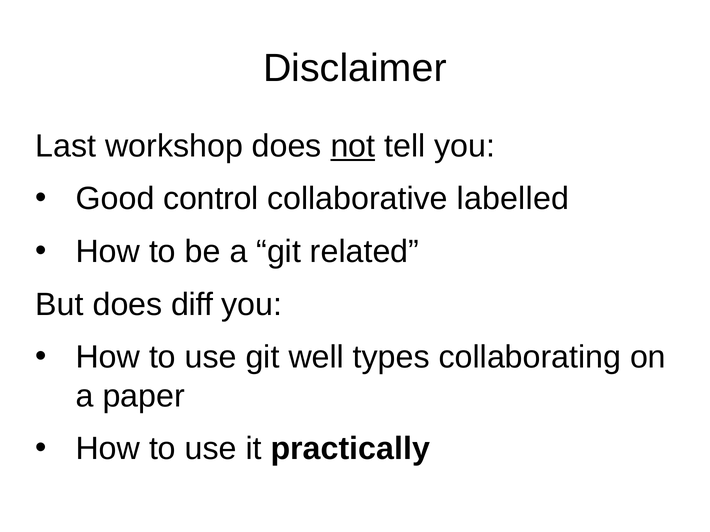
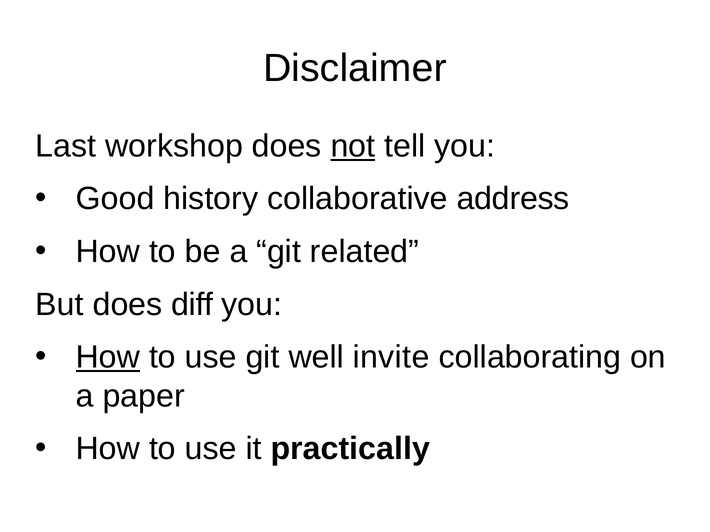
control: control -> history (211, 199)
labelled: labelled -> address (513, 199)
How underline: none -> present (108, 358)
types: types -> invite (391, 358)
